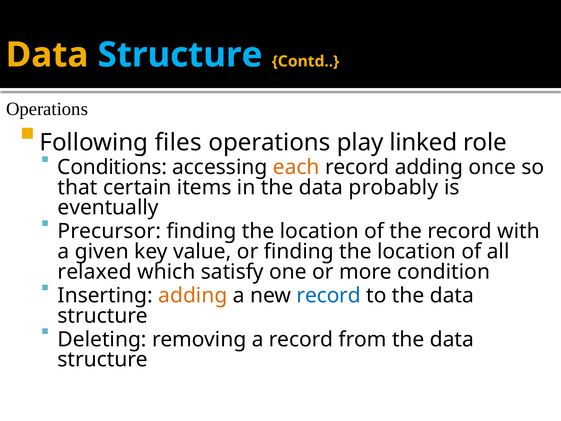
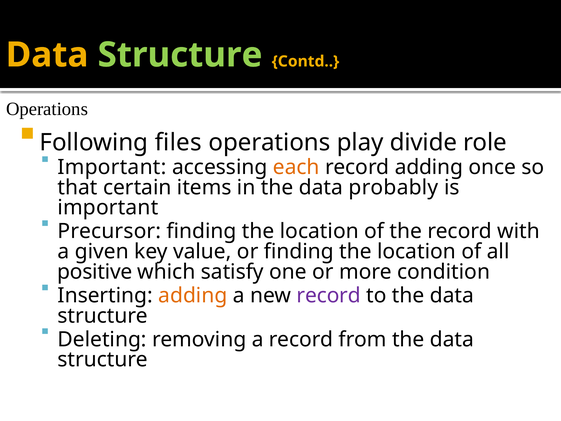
Structure colour: light blue -> light green (180, 55)
linked: linked -> divide (423, 142)
Conditions: Conditions -> Important (112, 167)
eventually: eventually -> important (108, 208)
relaxed: relaxed -> positive (95, 272)
record colour: blue -> purple (329, 295)
